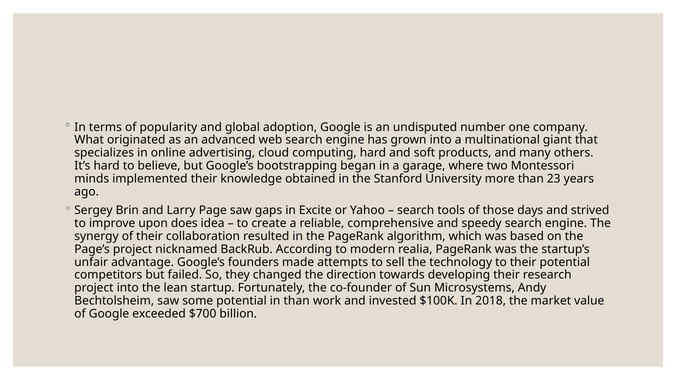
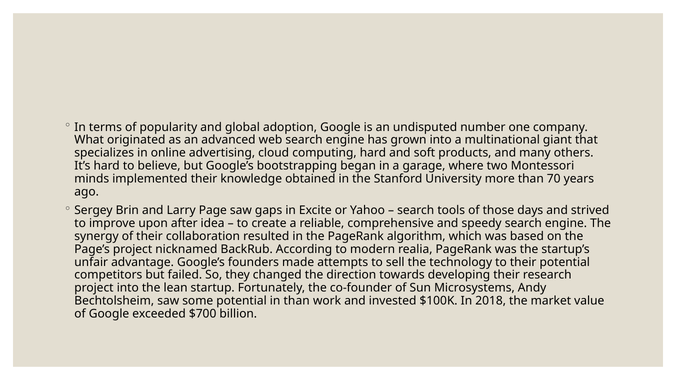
23: 23 -> 70 (554, 179)
does: does -> after (184, 223)
